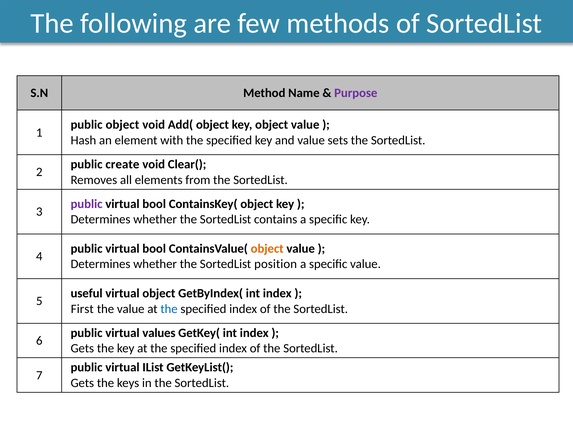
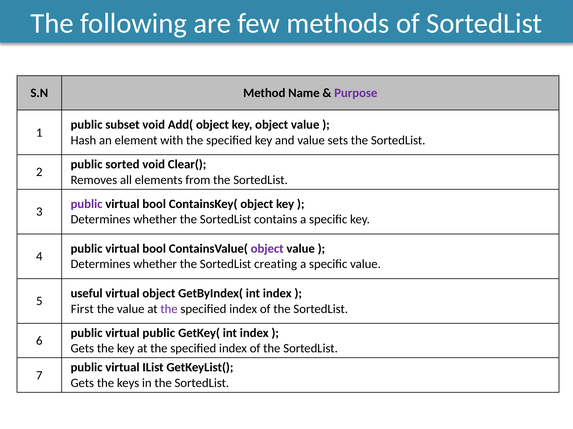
public object: object -> subset (123, 125)
create: create -> sorted (122, 165)
object colour: orange -> purple (267, 249)
position: position -> creating (276, 265)
the colour: blue -> purple (169, 309)
virtual values: values -> public (159, 333)
